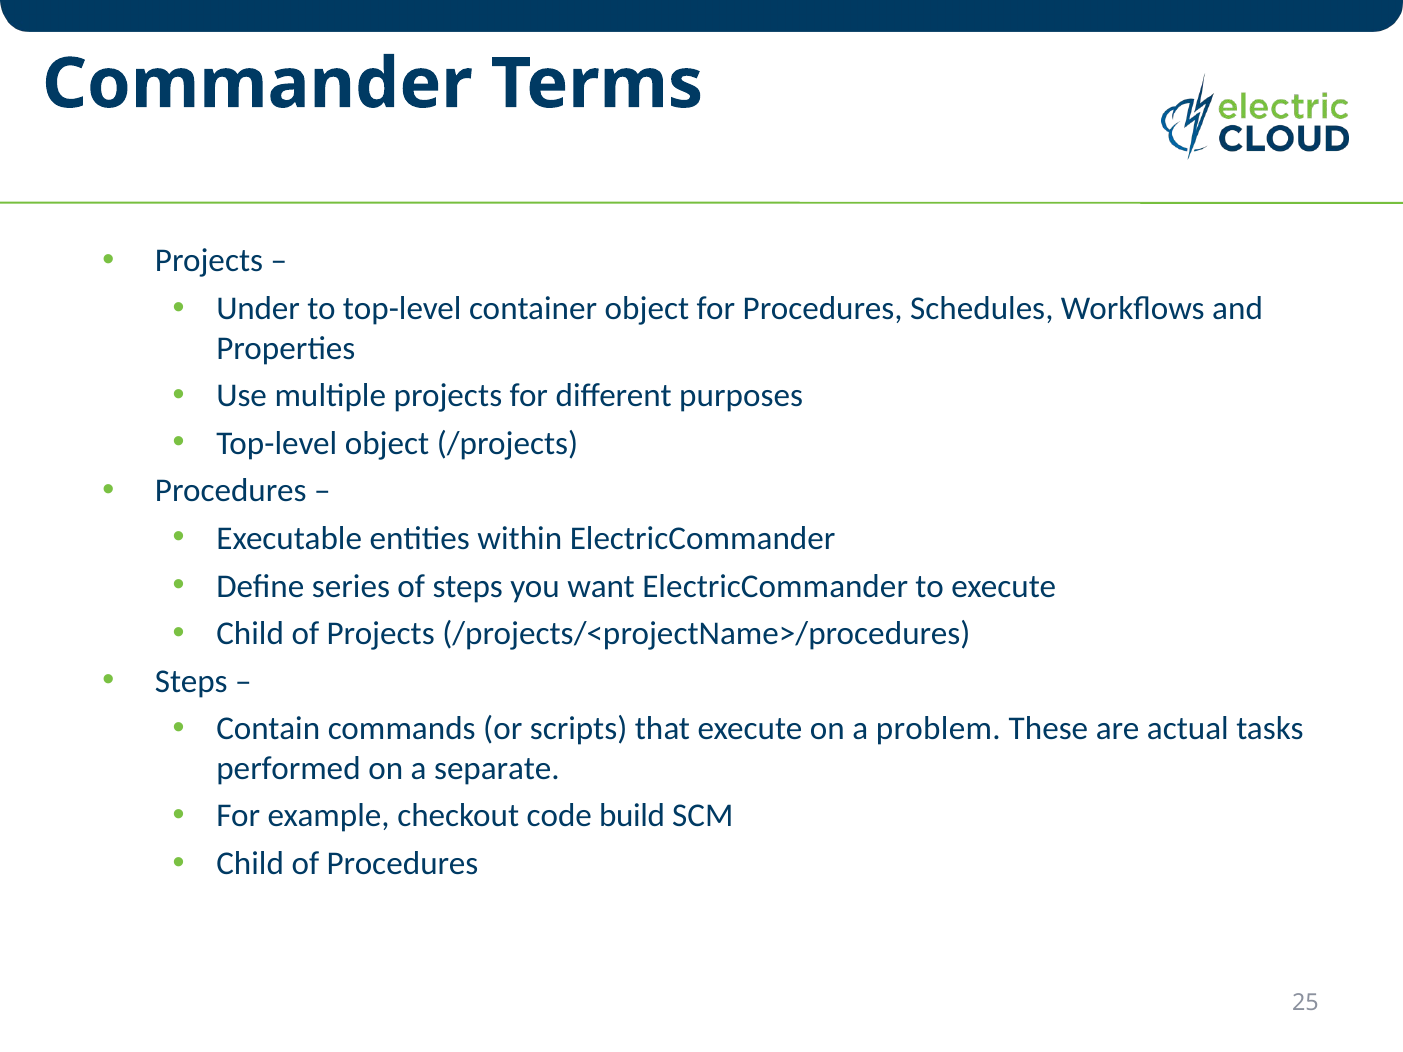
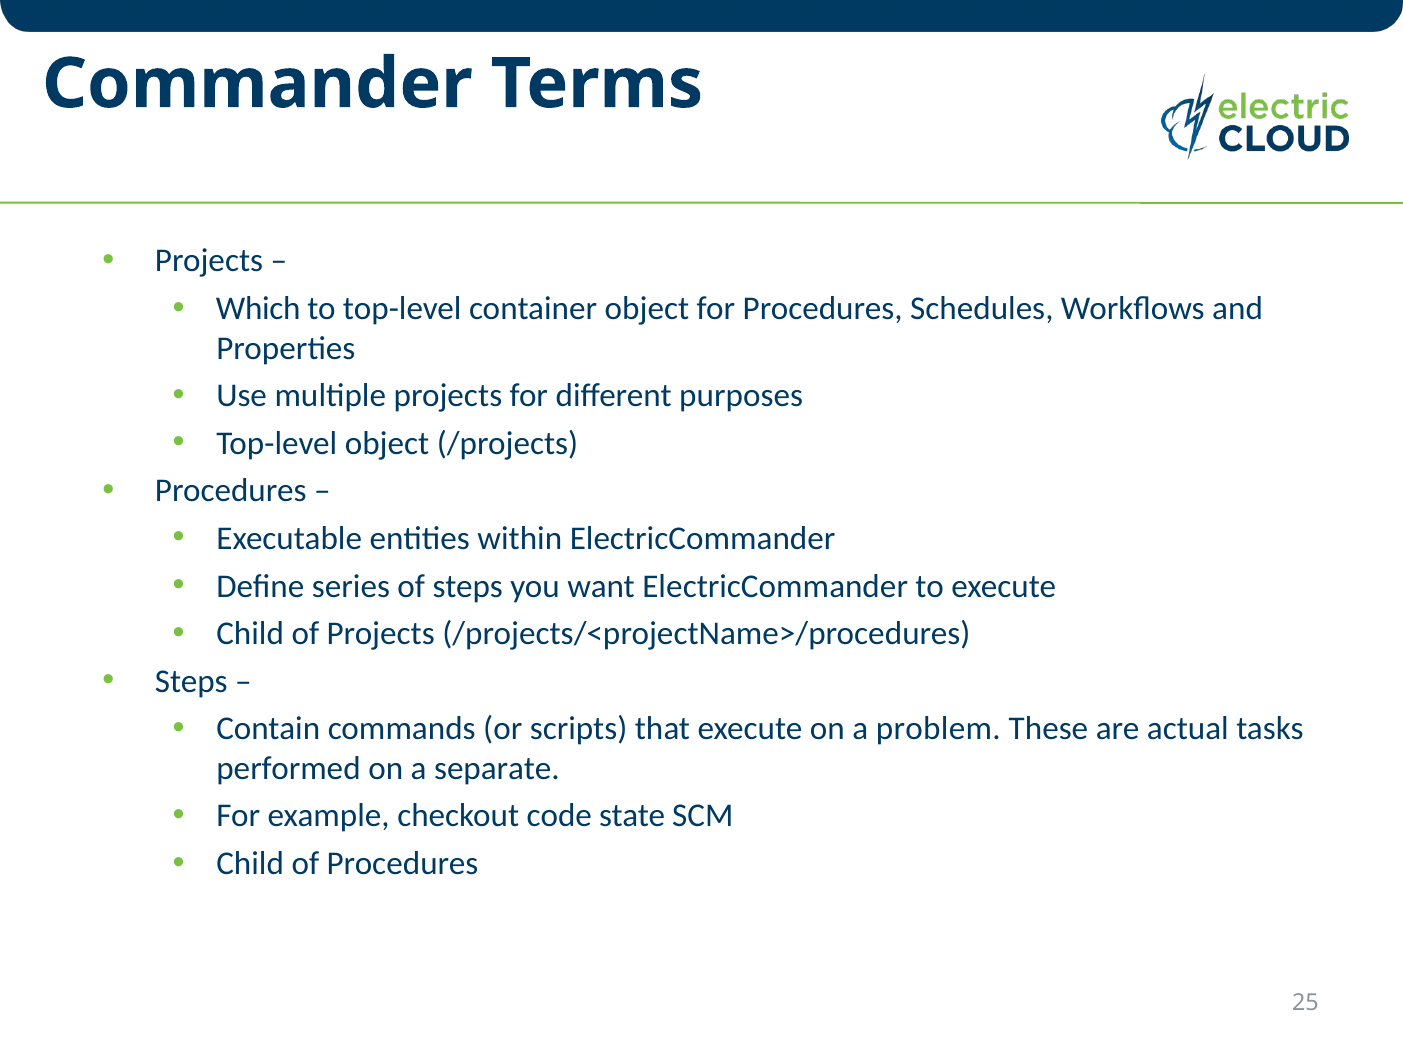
Under: Under -> Which (258, 309)
build: build -> state (632, 816)
